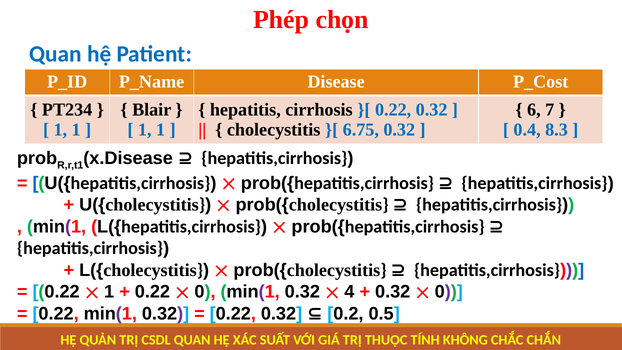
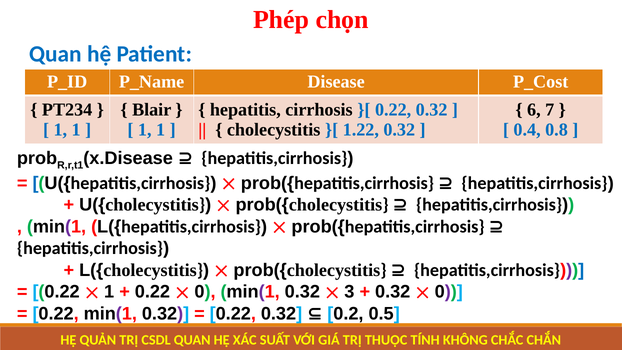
6.75: 6.75 -> 1.22 (361, 130)
8.3: 8.3 -> 0.8 (557, 130)
4: 4 -> 3 (349, 292)
